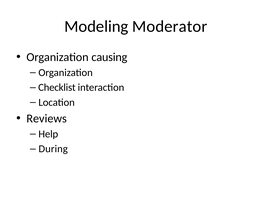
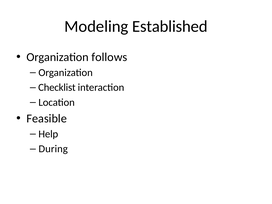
Moderator: Moderator -> Established (170, 26)
causing: causing -> follows (109, 57)
Reviews: Reviews -> Feasible (47, 118)
